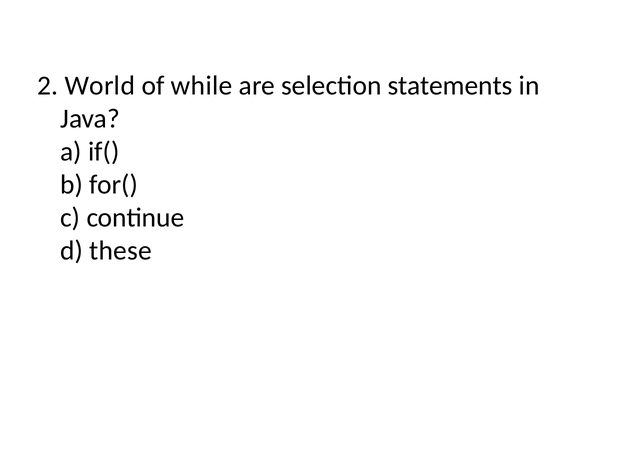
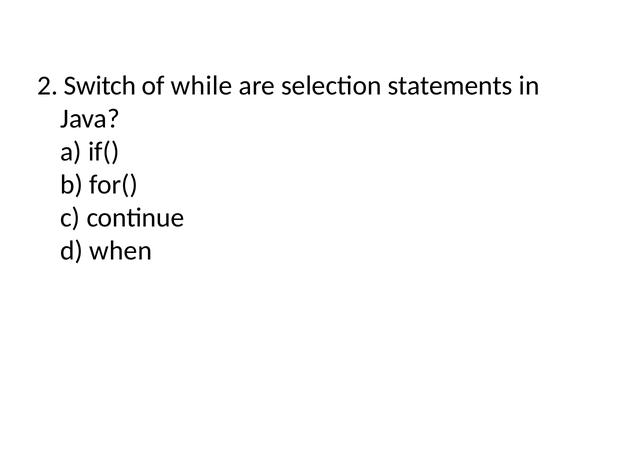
World: World -> Switch (100, 86)
these: these -> when (121, 251)
